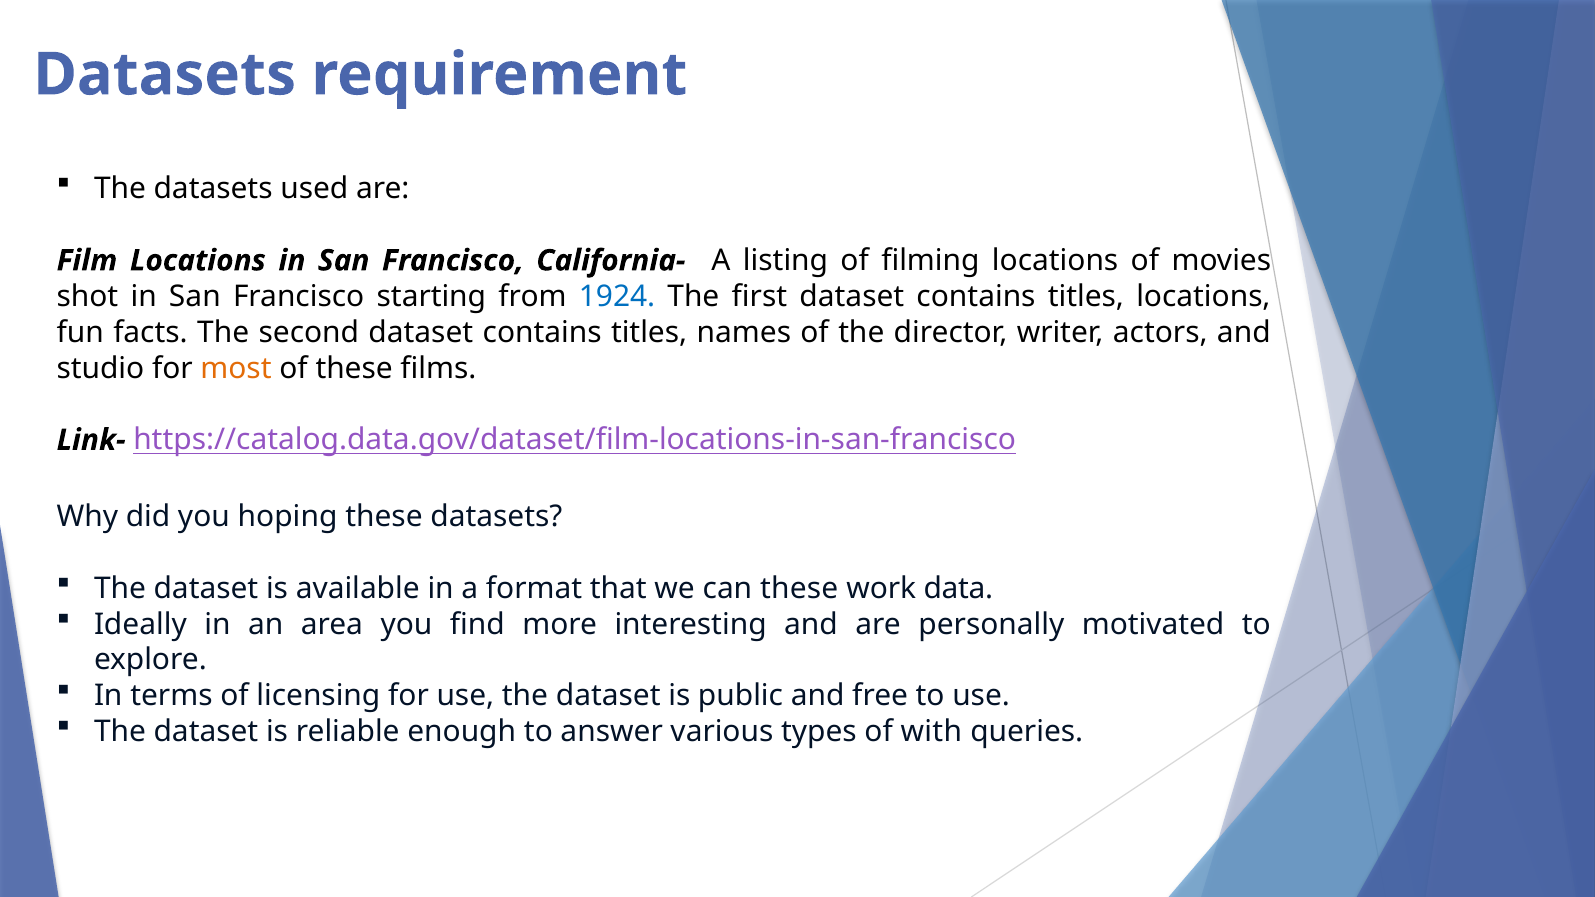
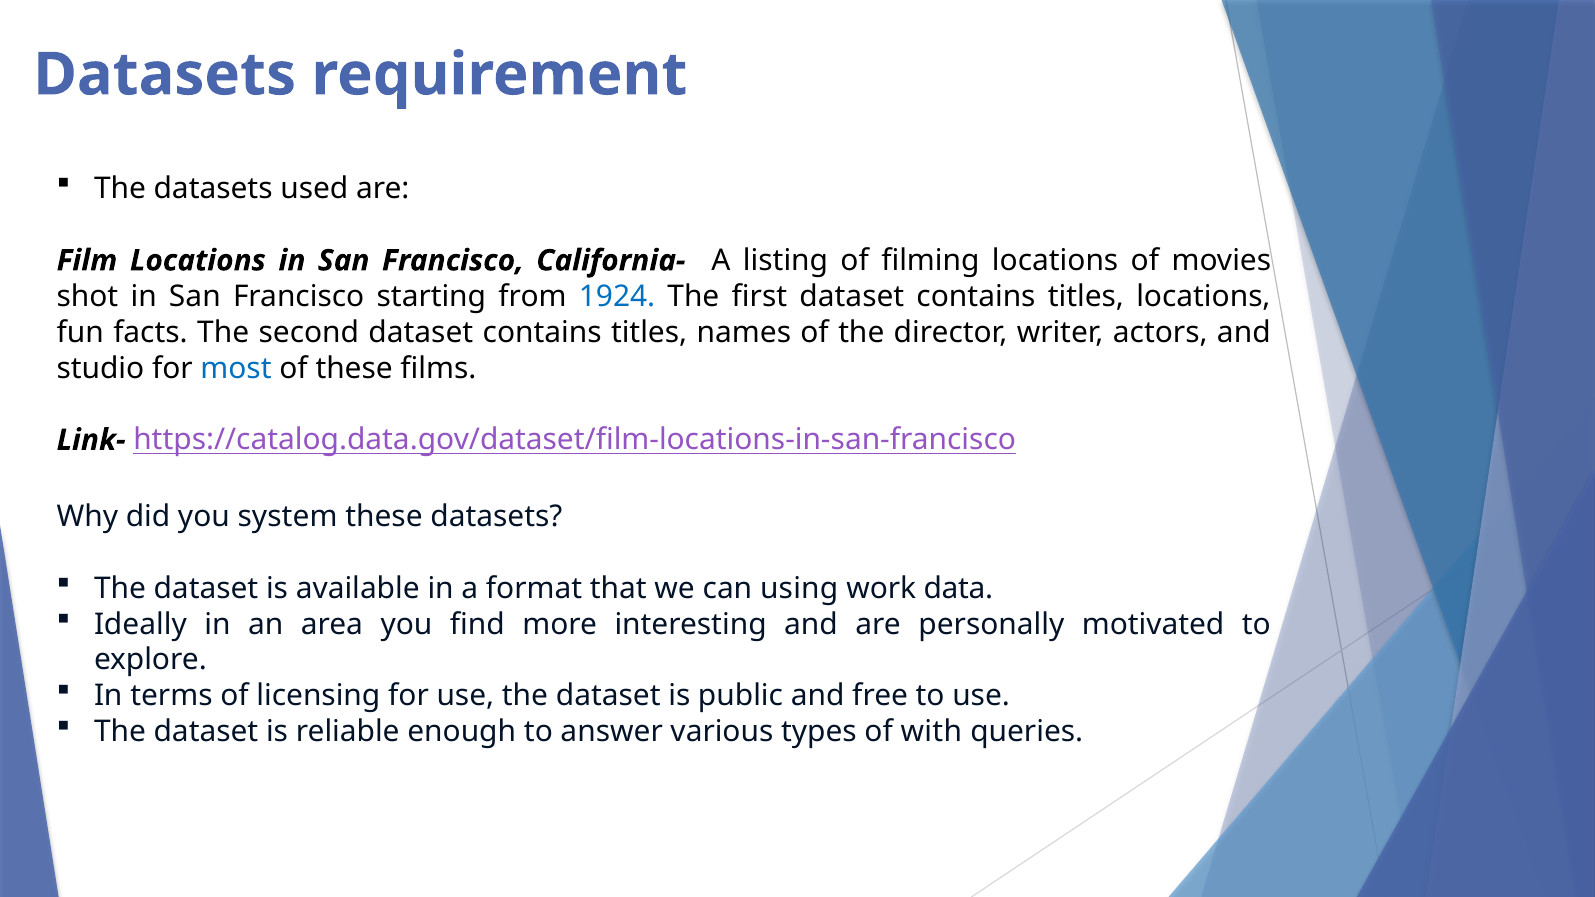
most colour: orange -> blue (236, 368)
hoping: hoping -> system (287, 517)
can these: these -> using (799, 588)
